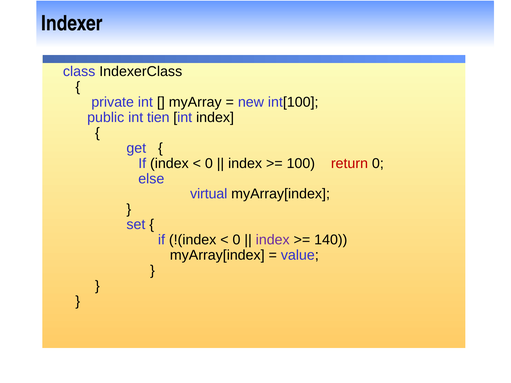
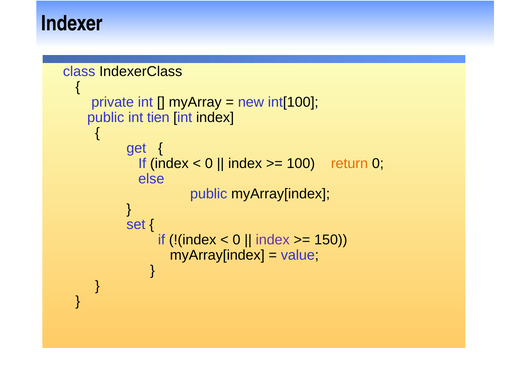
return colour: red -> orange (349, 163)
virtual: virtual -> public (209, 194)
140: 140 -> 150 (331, 240)
